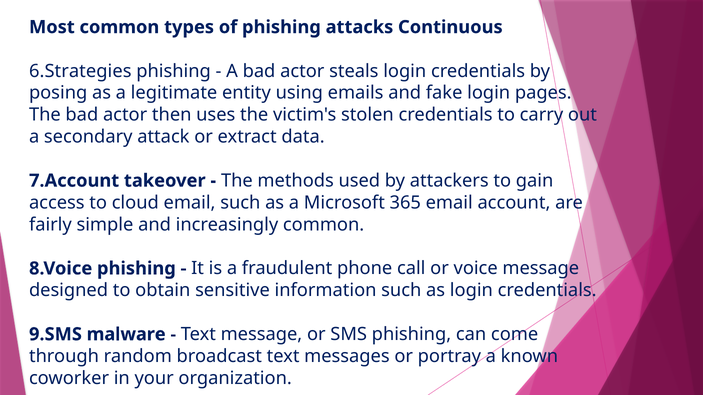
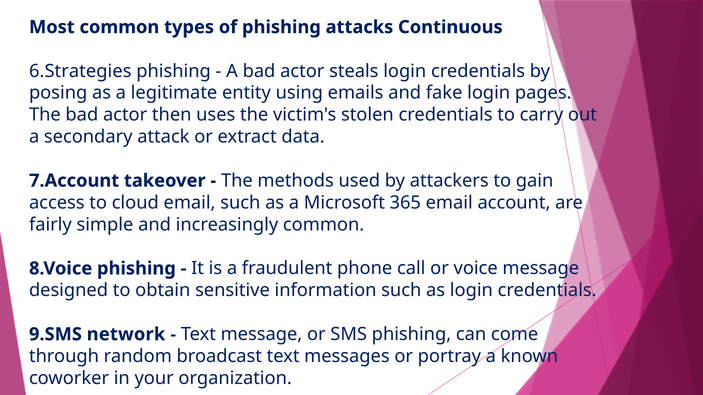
malware: malware -> network (126, 335)
